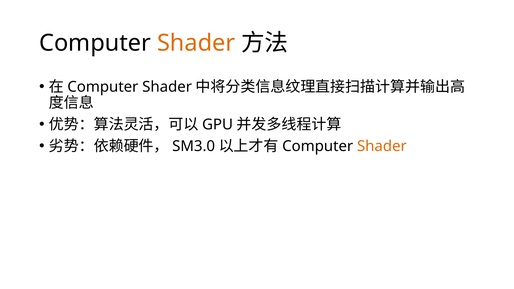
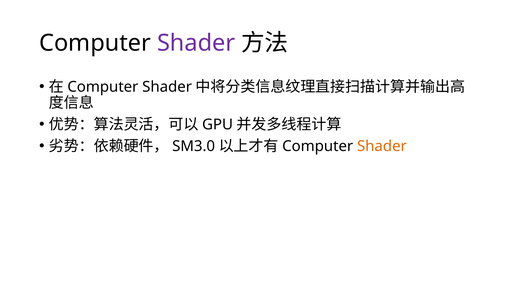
Shader colour: orange -> purple (196, 43)
